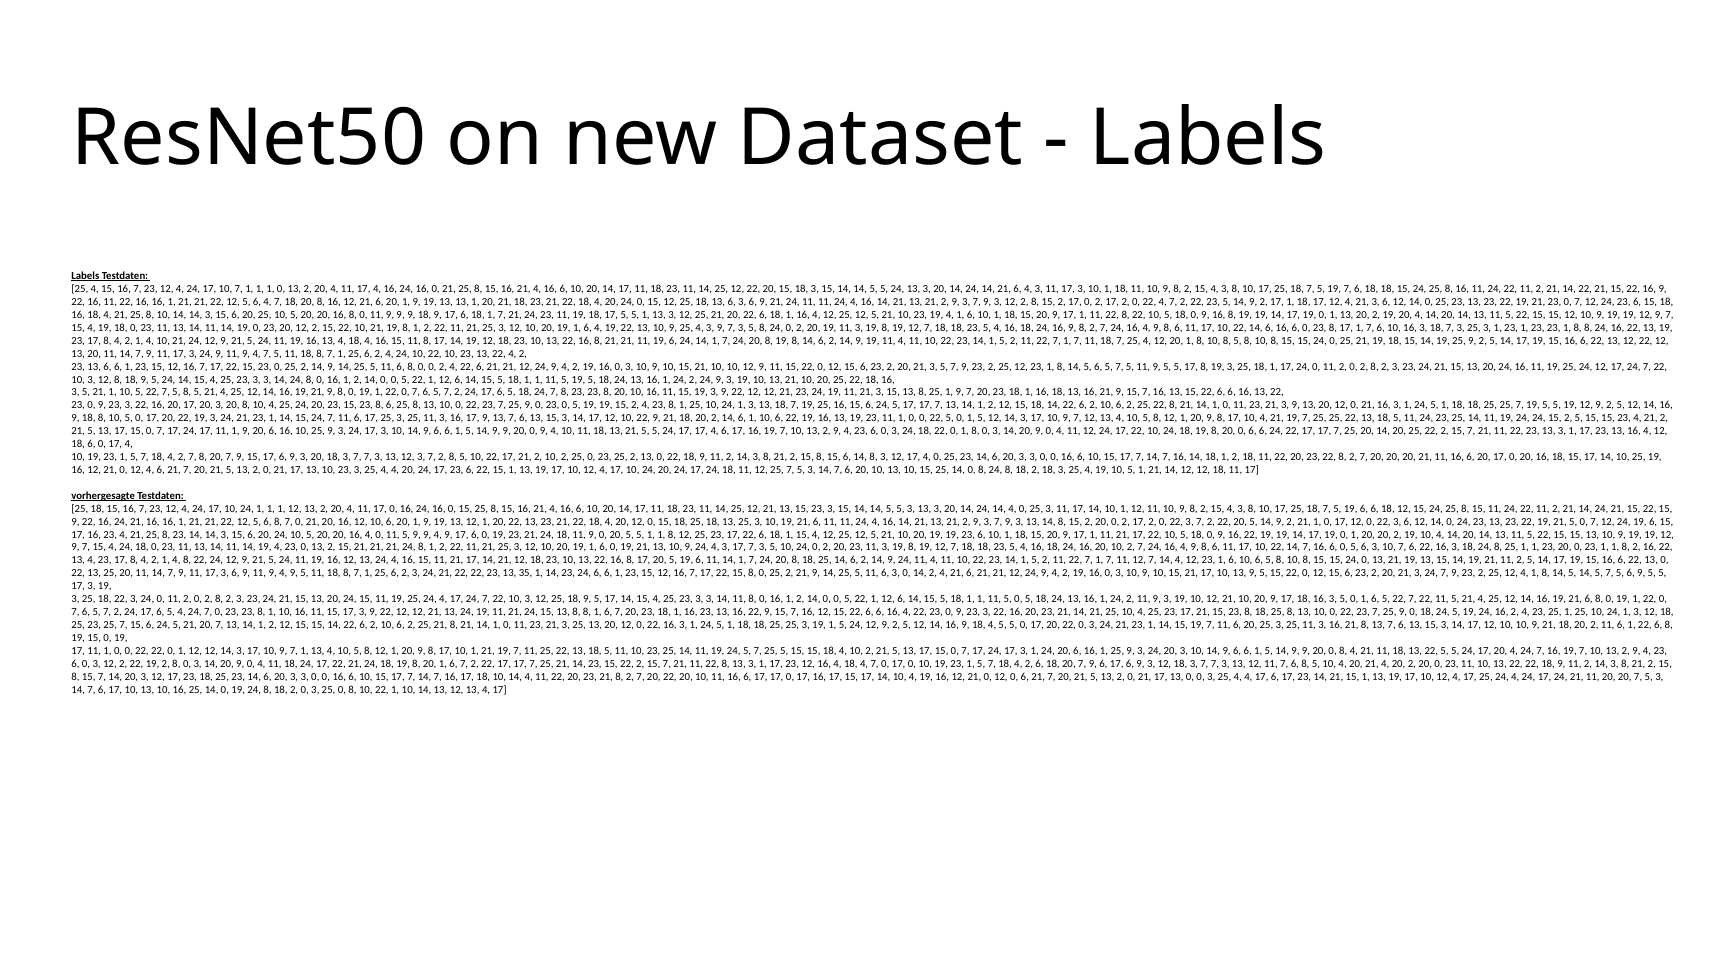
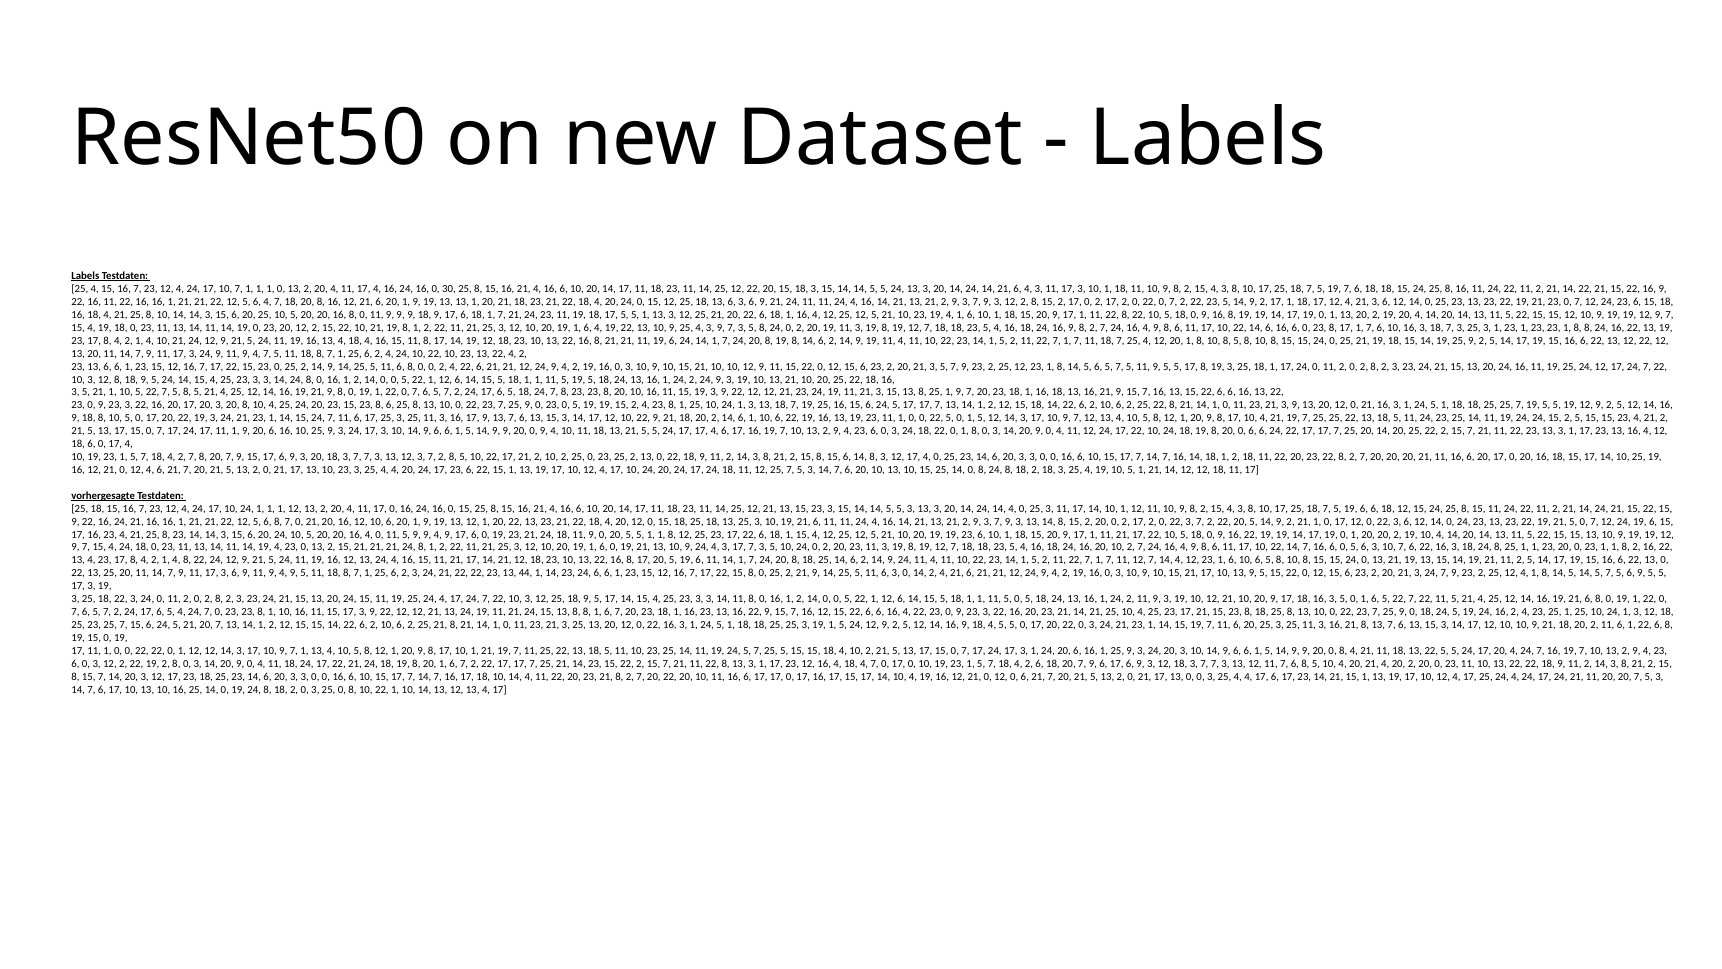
16 0 21: 21 -> 30 (449, 289)
0 22 4: 4 -> 0 (1163, 302)
35: 35 -> 44 (526, 573)
